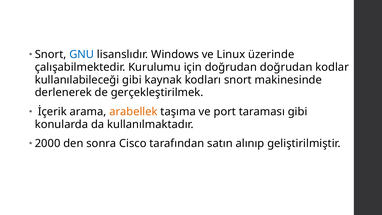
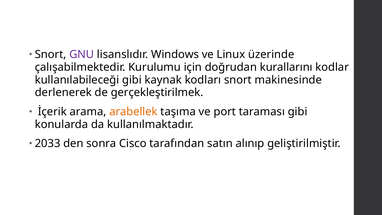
GNU colour: blue -> purple (82, 54)
doğrudan doğrudan: doğrudan -> kurallarını (286, 67)
2000: 2000 -> 2033 (48, 143)
